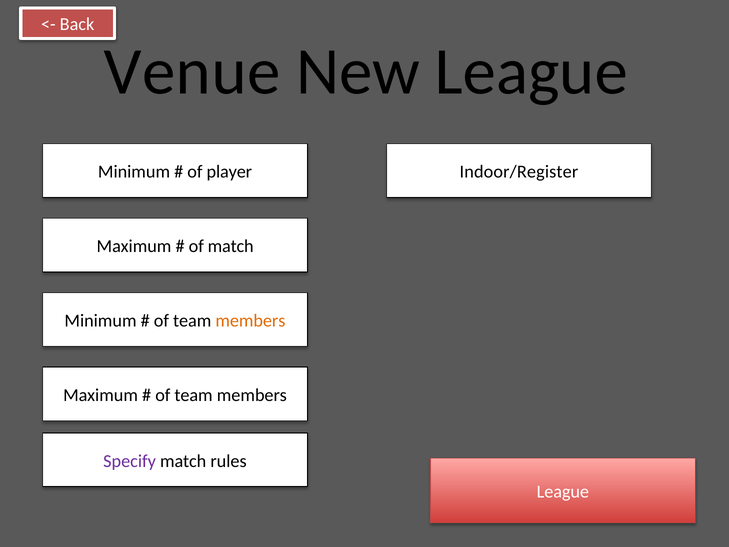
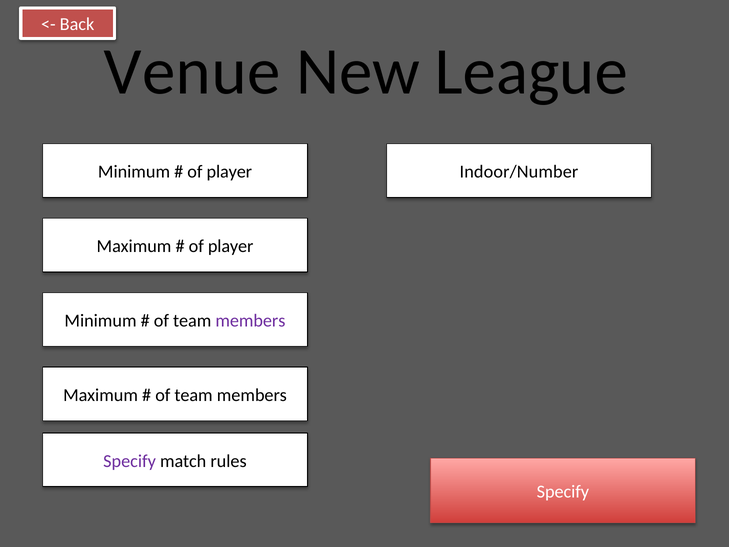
Indoor/Register: Indoor/Register -> Indoor/Number (519, 172)
match: match -> player (231, 246)
members colour: orange -> purple (250, 321)
League: League -> Specify (563, 492)
